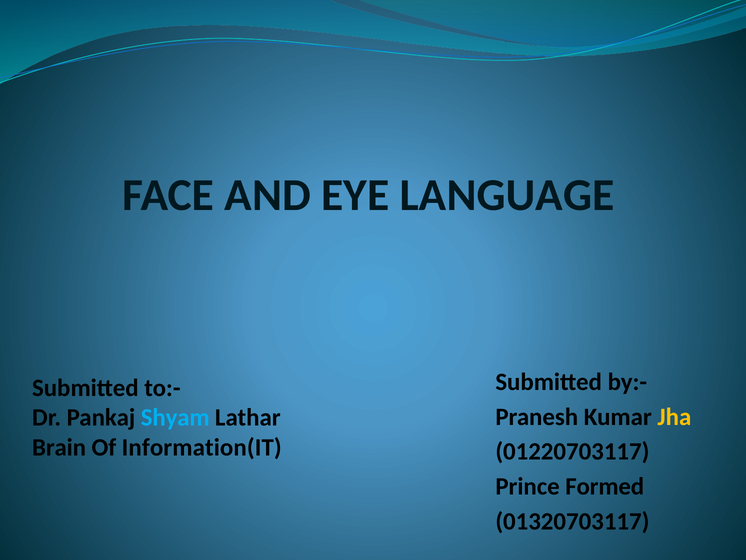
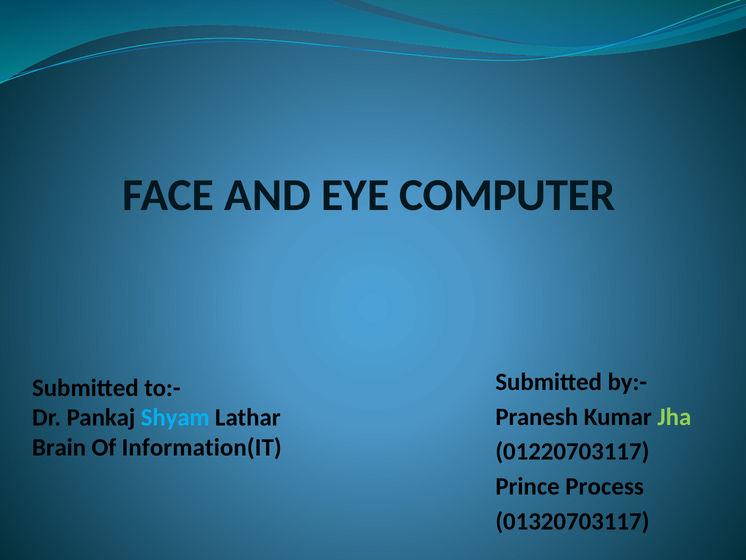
LANGUAGE: LANGUAGE -> COMPUTER (507, 195)
Jha colour: yellow -> light green (674, 416)
Formed: Formed -> Process (605, 486)
